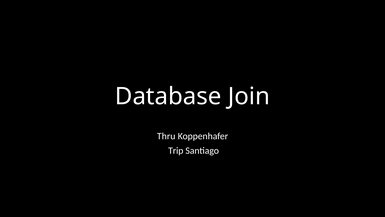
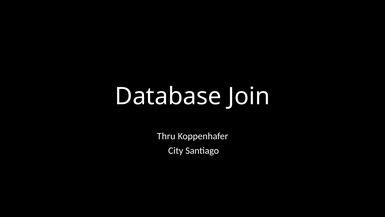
Trip: Trip -> City (176, 150)
